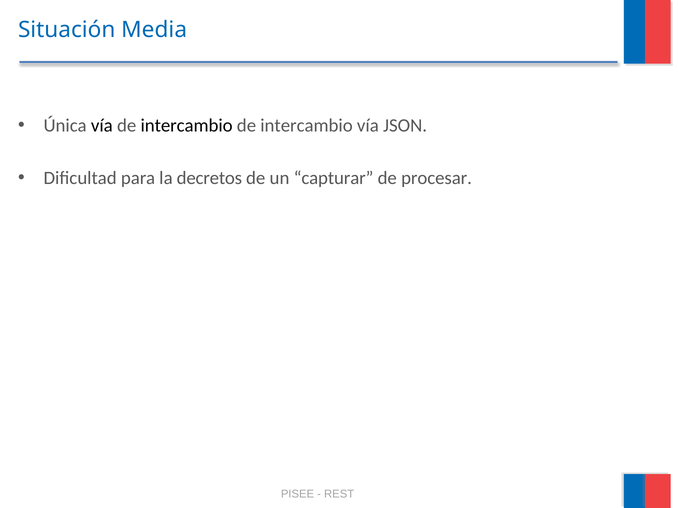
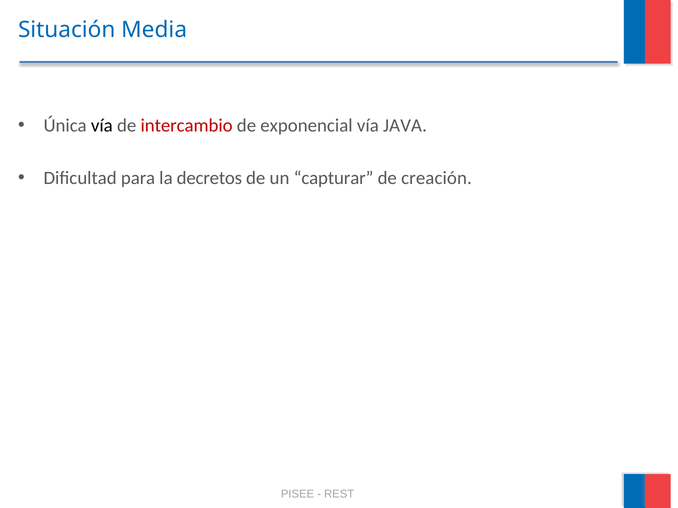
intercambio colour: black -> red (187, 126)
intercambio: intercambio -> exponencial (306, 126)
JSON: JSON -> JAVA (405, 126)
procesar: procesar -> creación (436, 178)
